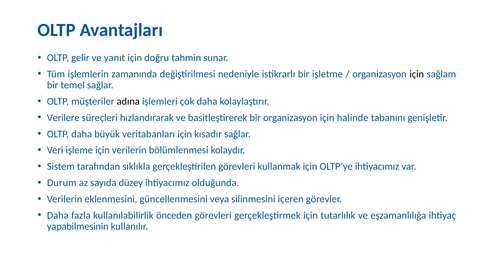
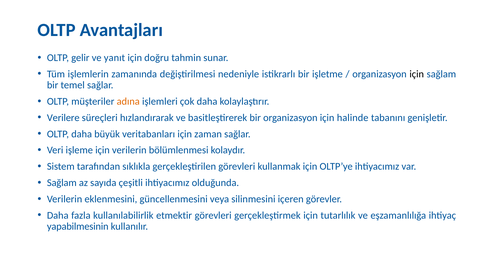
adına colour: black -> orange (128, 101)
kısadır: kısadır -> zaman (208, 134)
Durum: Durum -> Sağlam (62, 183)
düzey: düzey -> çeşitli (131, 183)
önceden: önceden -> etmektir (174, 215)
